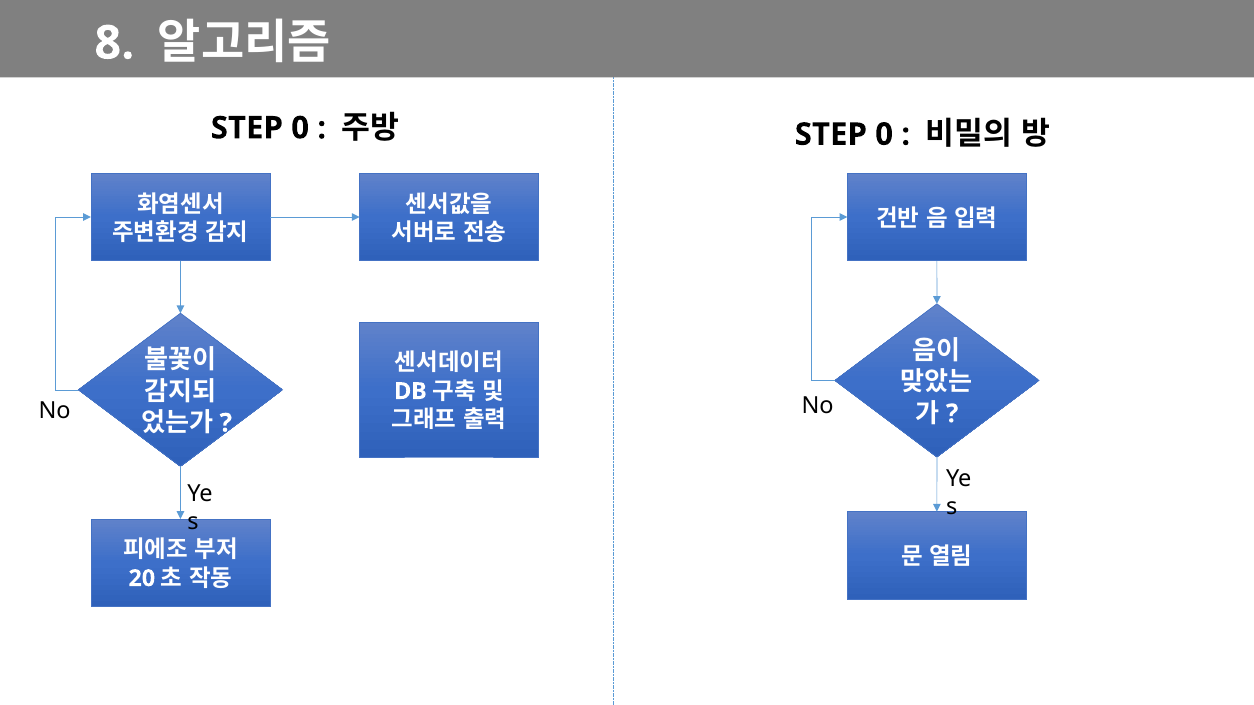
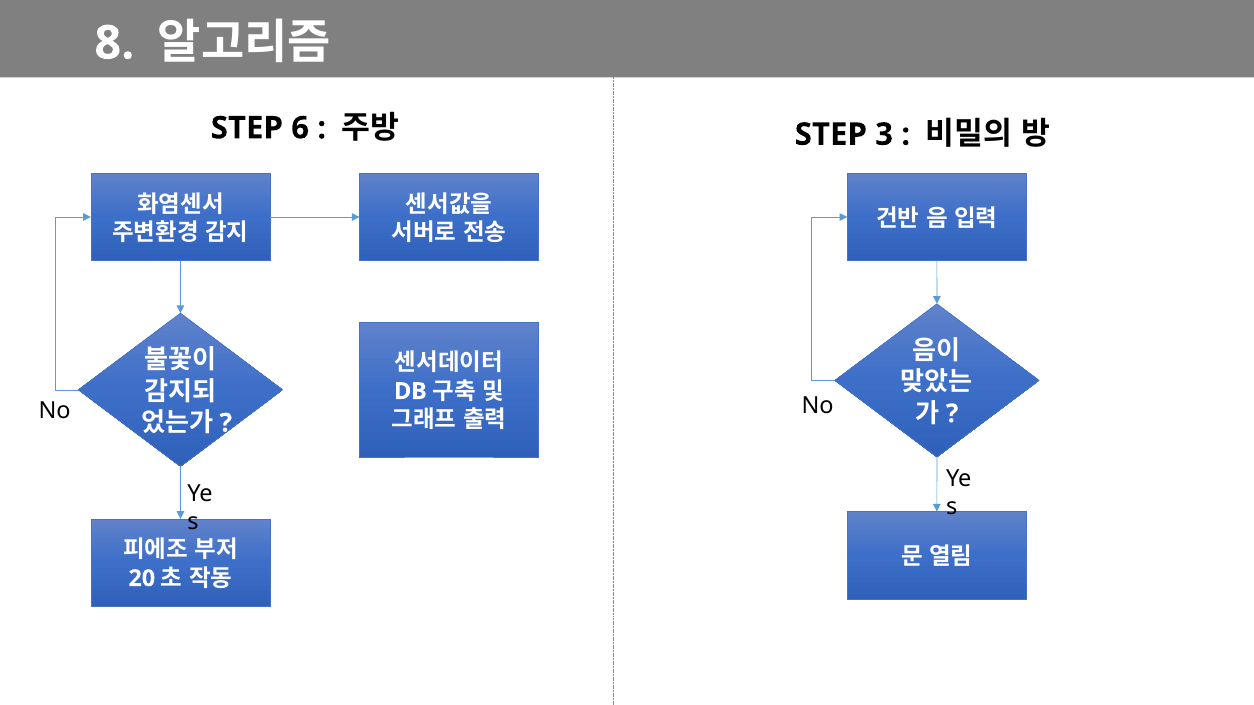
0: 0 -> 6 (300, 128)
0: 0 -> 3 (884, 135)
